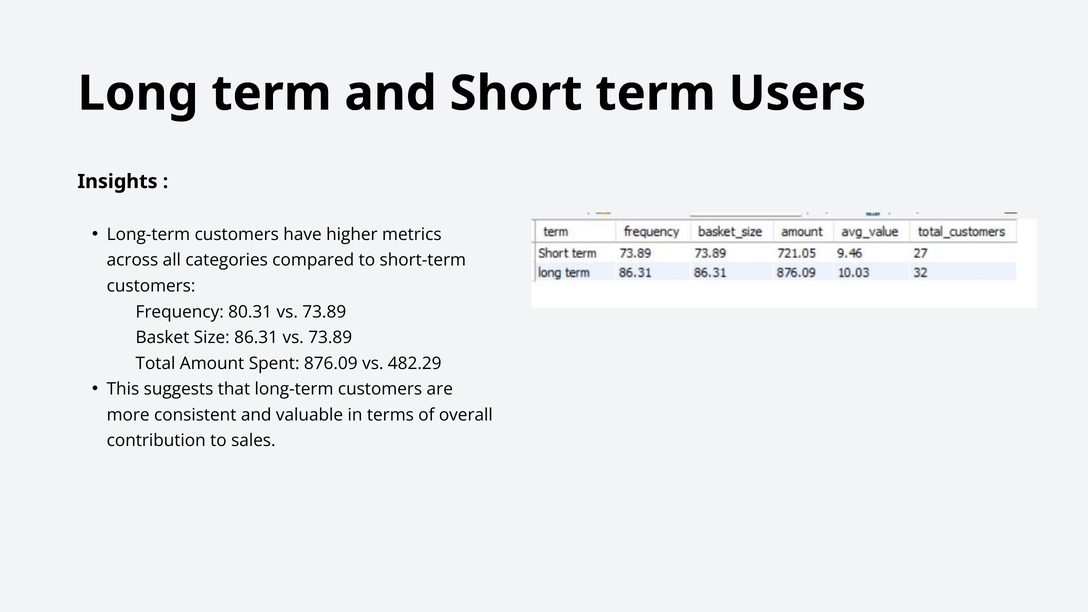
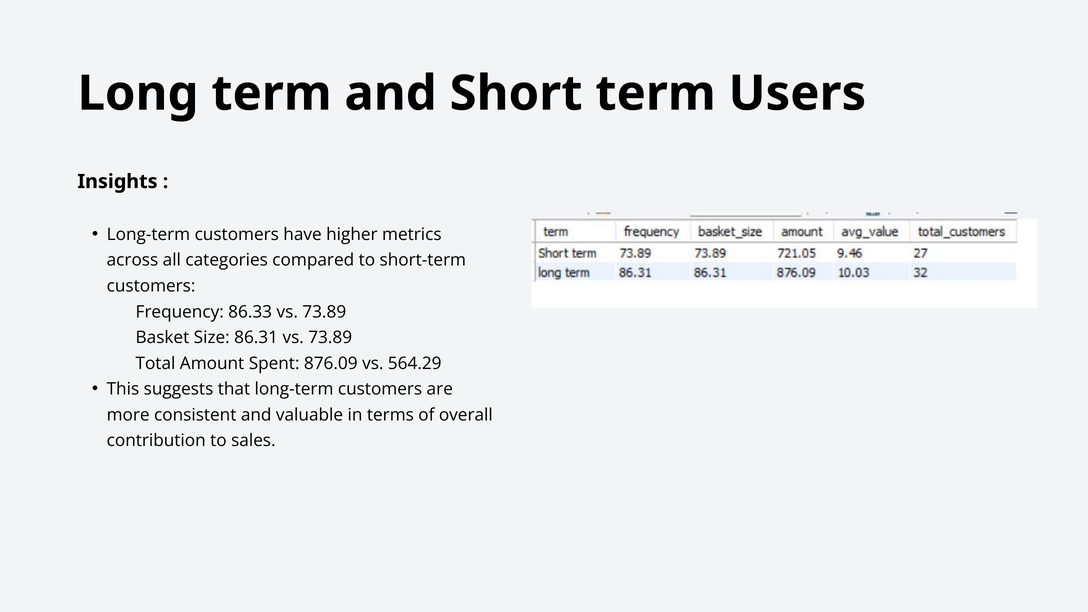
80.31: 80.31 -> 86.33 (250, 312)
482.29: 482.29 -> 564.29 (415, 363)
